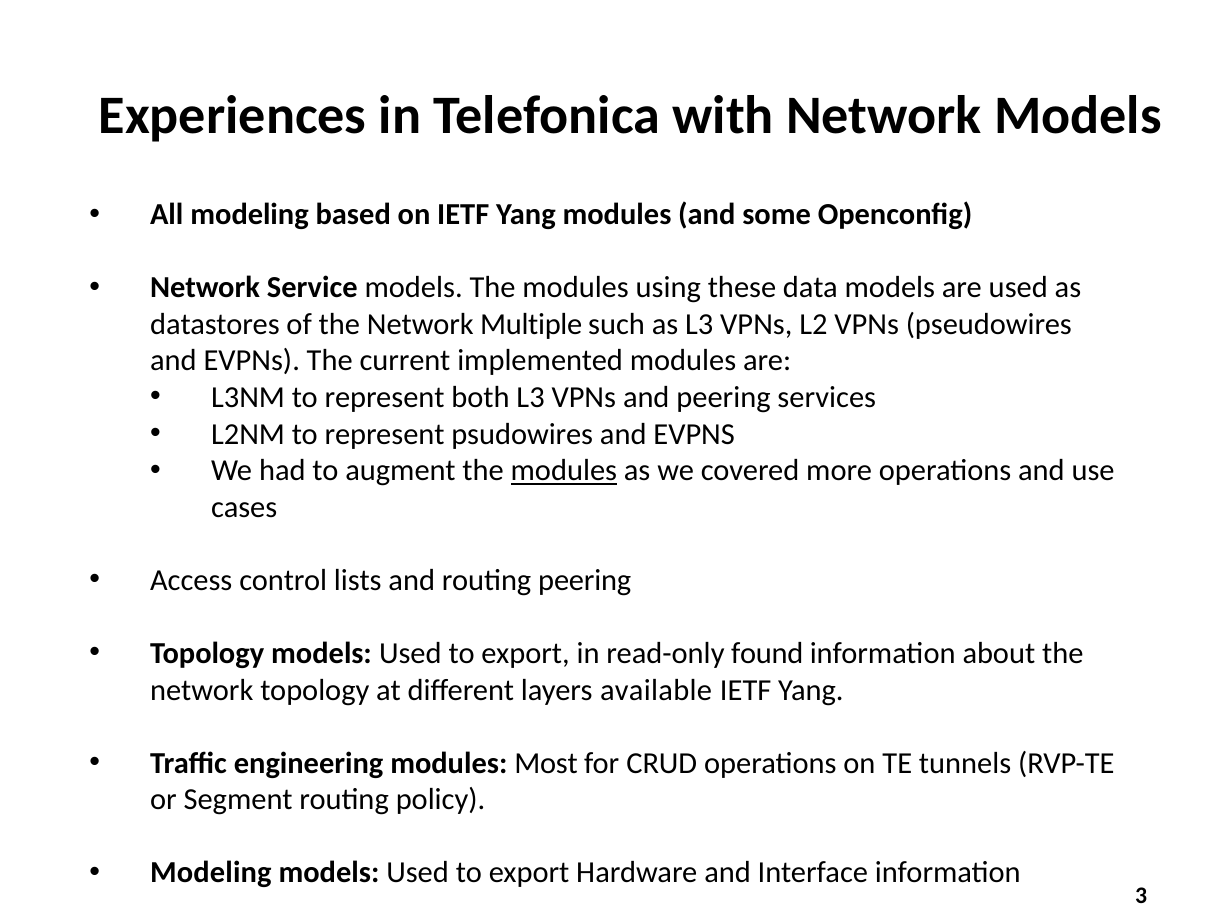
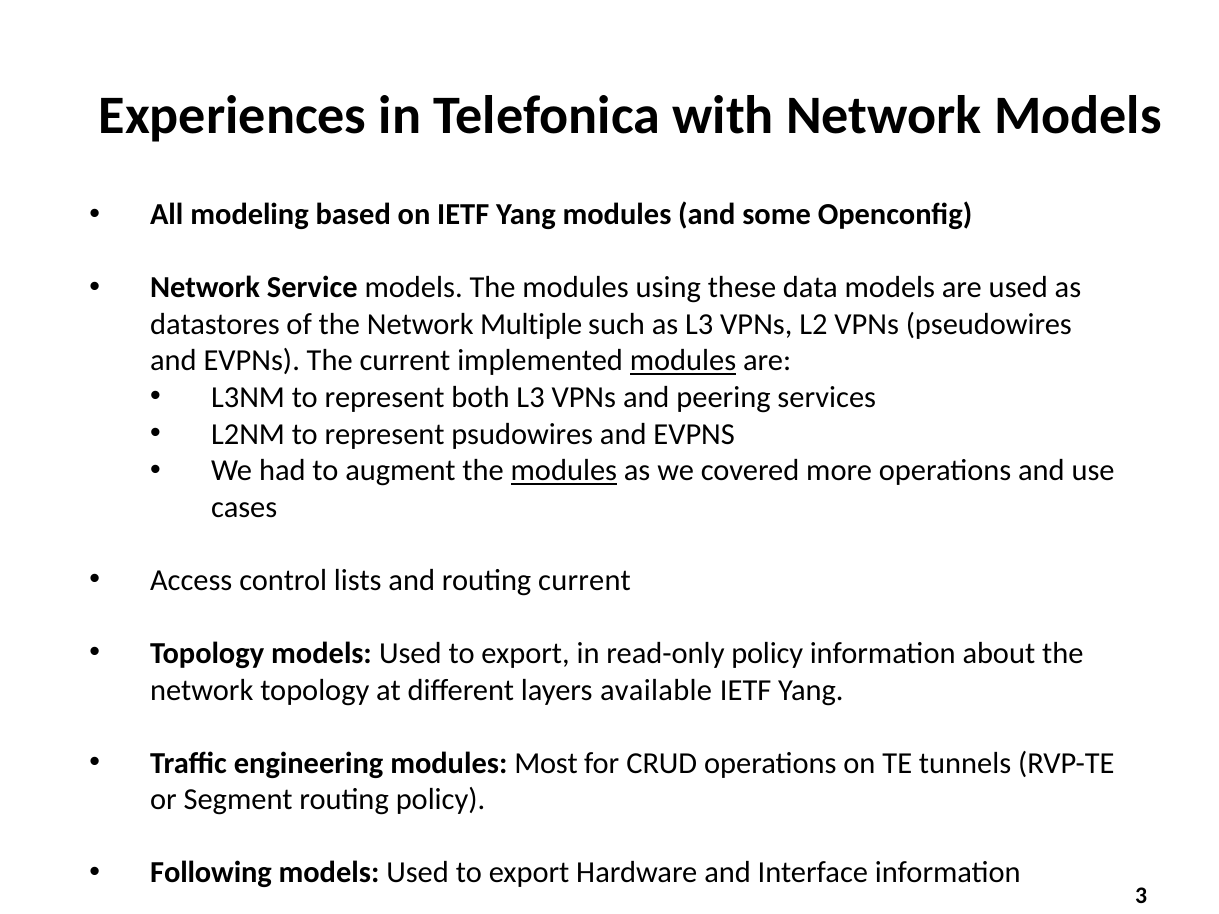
modules underline: none -> present (683, 361)
routing peering: peering -> current (585, 580)
read-only found: found -> policy (767, 654)
Modeling: Modeling -> Following (211, 873)
